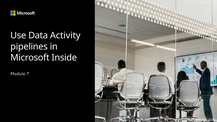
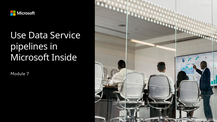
Activity: Activity -> Service (65, 36)
